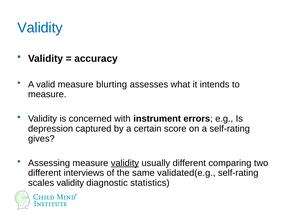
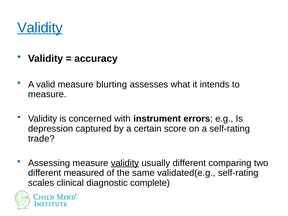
Validity underline: none -> present (40, 28)
gives: gives -> trade (41, 139)
interviews: interviews -> measured (84, 173)
scales validity: validity -> clinical (70, 183)
statistics: statistics -> complete (150, 183)
